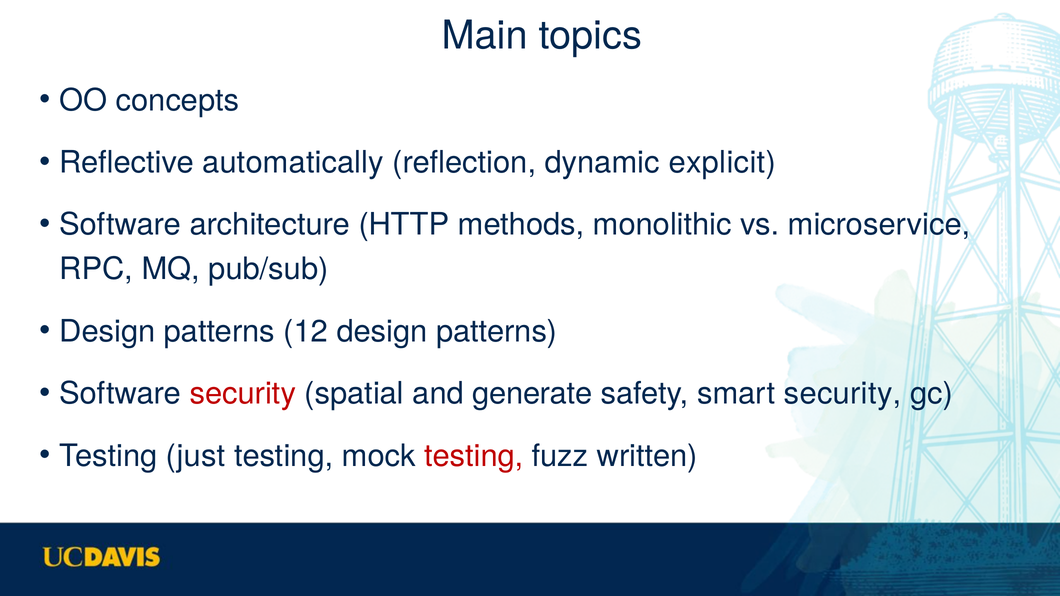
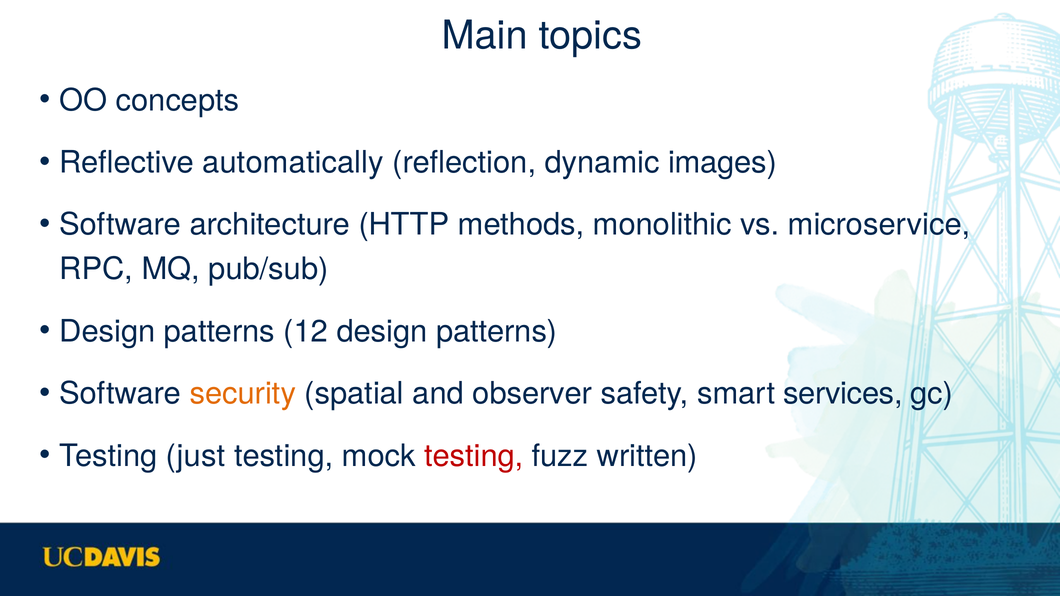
explicit: explicit -> images (723, 163)
security colour: red -> orange (243, 394)
generate: generate -> observer (532, 394)
smart security: security -> services (843, 394)
